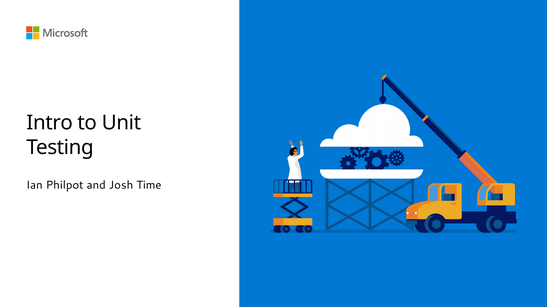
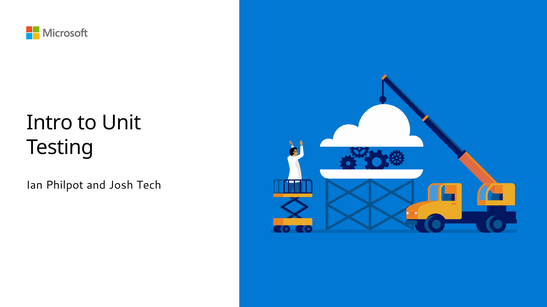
Time: Time -> Tech (149, 185)
